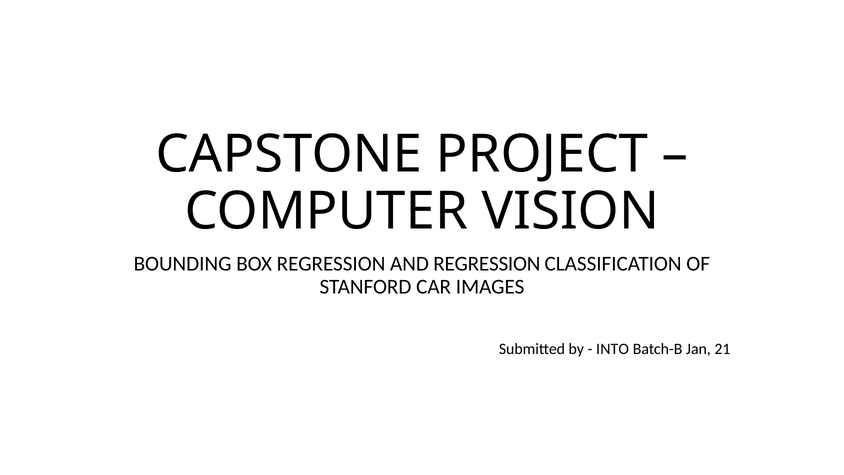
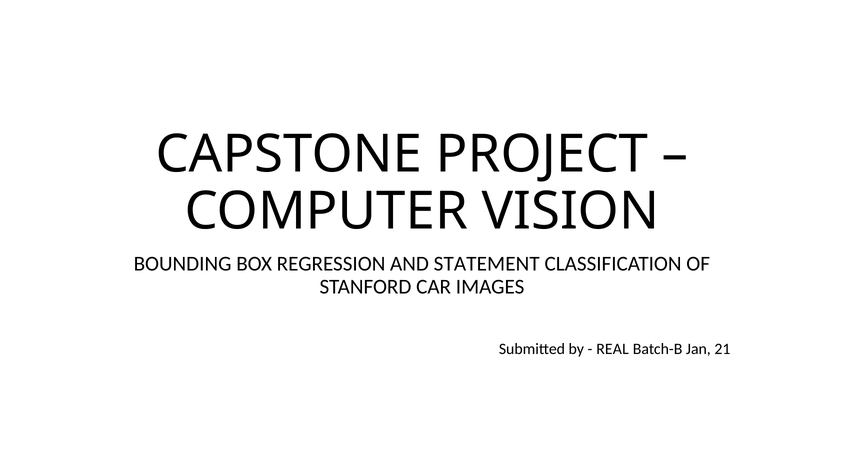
AND REGRESSION: REGRESSION -> STATEMENT (487, 264)
INTO: INTO -> REAL (613, 349)
